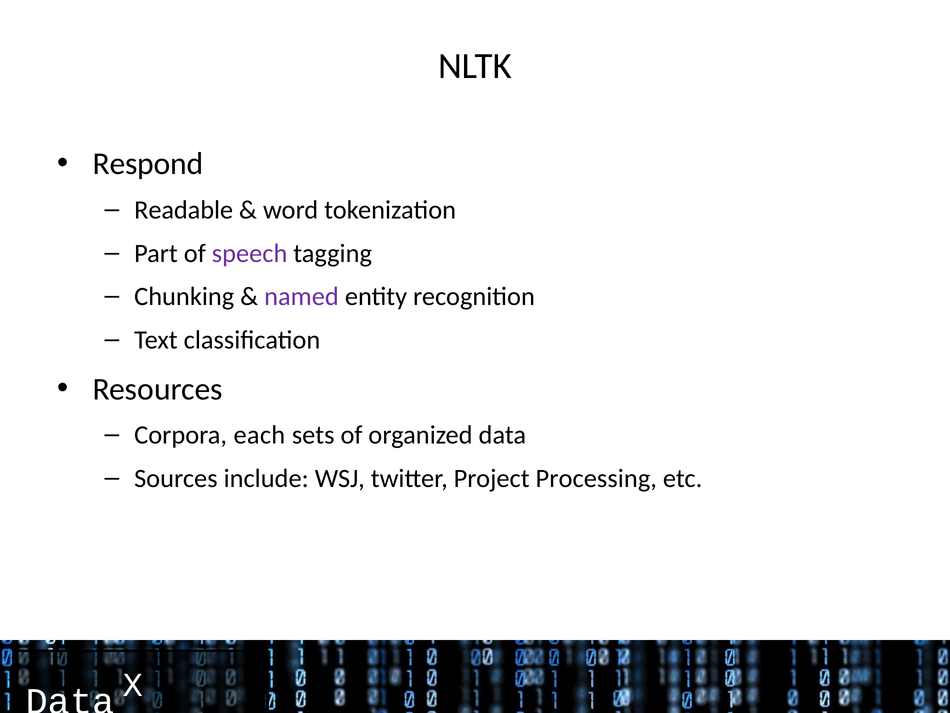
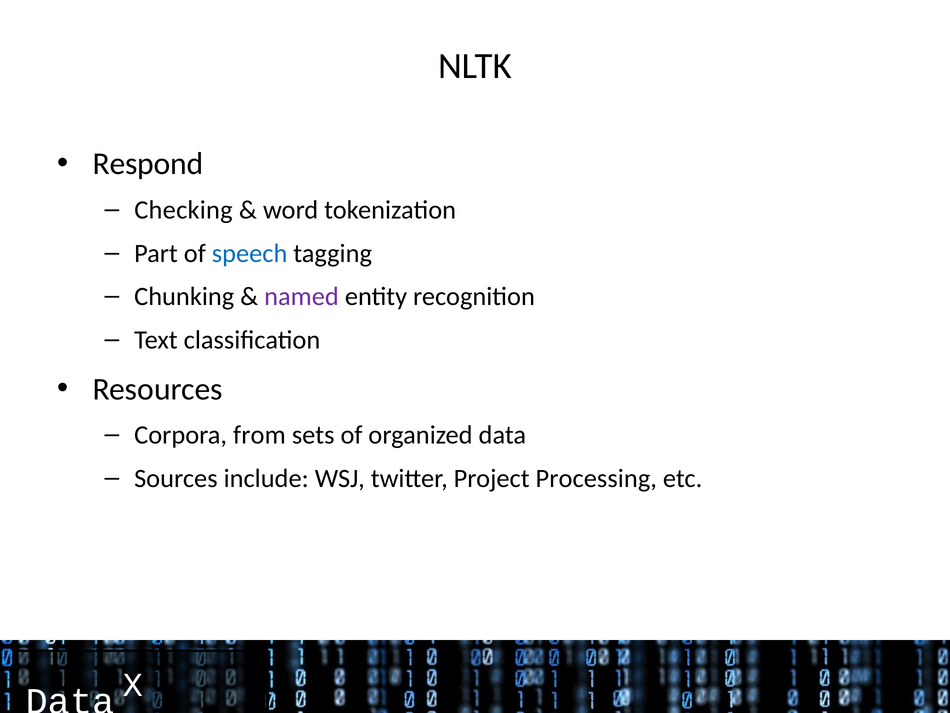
Readable: Readable -> Checking (183, 210)
speech colour: purple -> blue (250, 253)
each: each -> from (259, 435)
